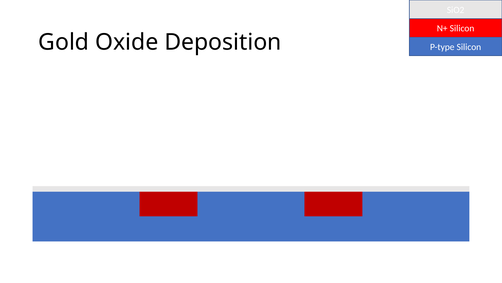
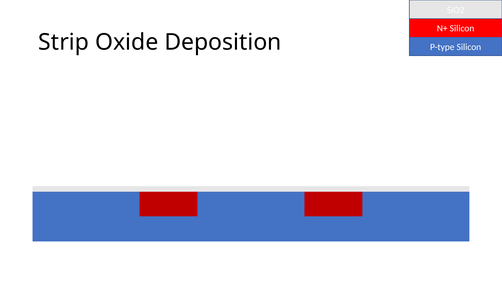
Gold: Gold -> Strip (64, 42)
